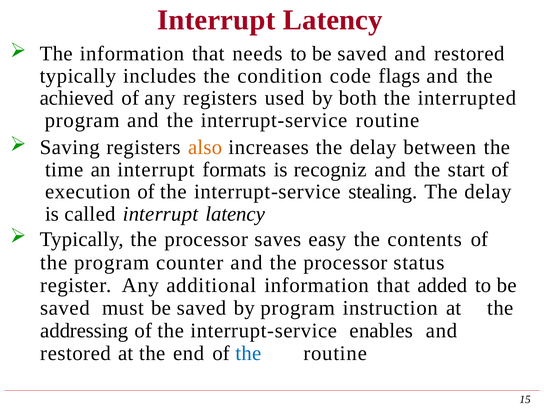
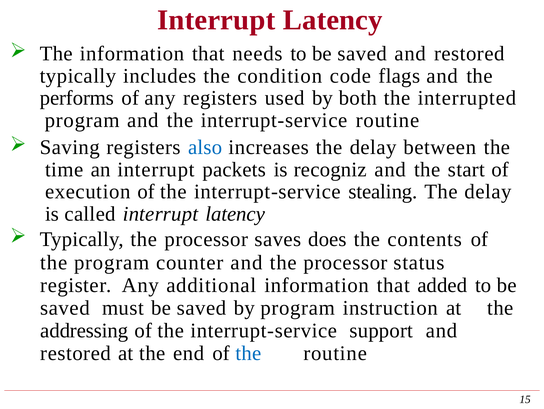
achieved: achieved -> performs (77, 98)
also colour: orange -> blue (205, 147)
formats: formats -> packets (234, 169)
easy: easy -> does (327, 239)
enables: enables -> support (381, 331)
